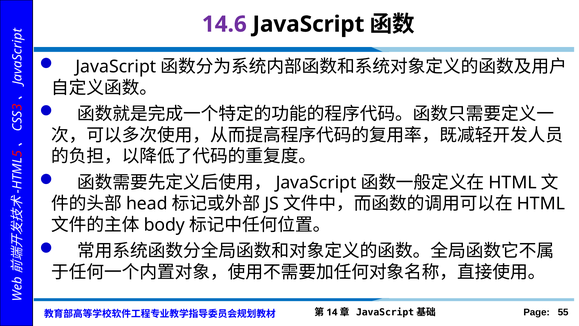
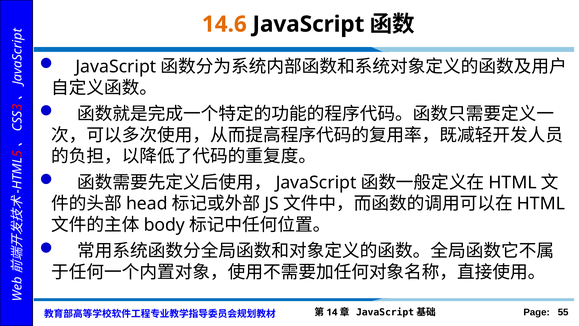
14.6 colour: purple -> orange (224, 24)
